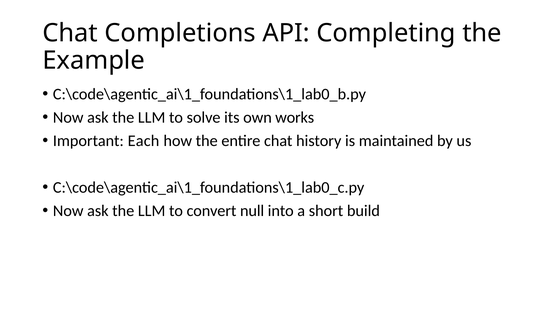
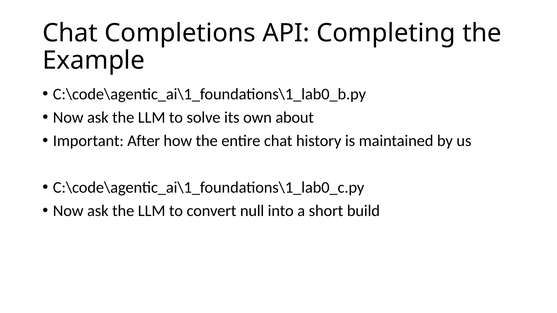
works: works -> about (295, 118)
Each: Each -> After (144, 141)
